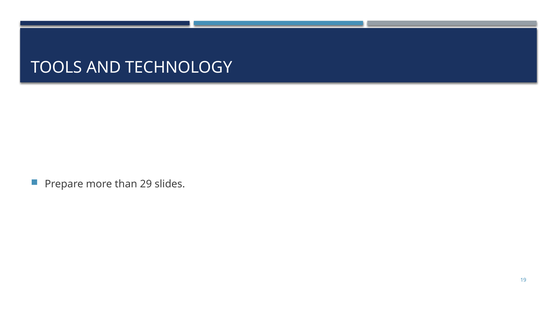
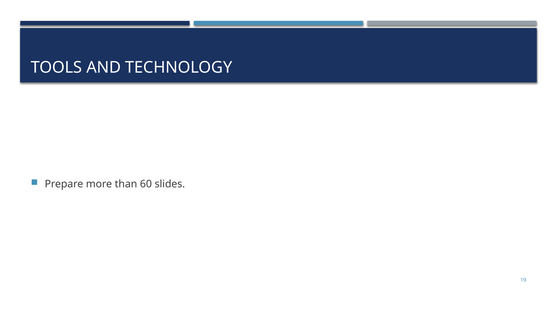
29: 29 -> 60 (146, 184)
